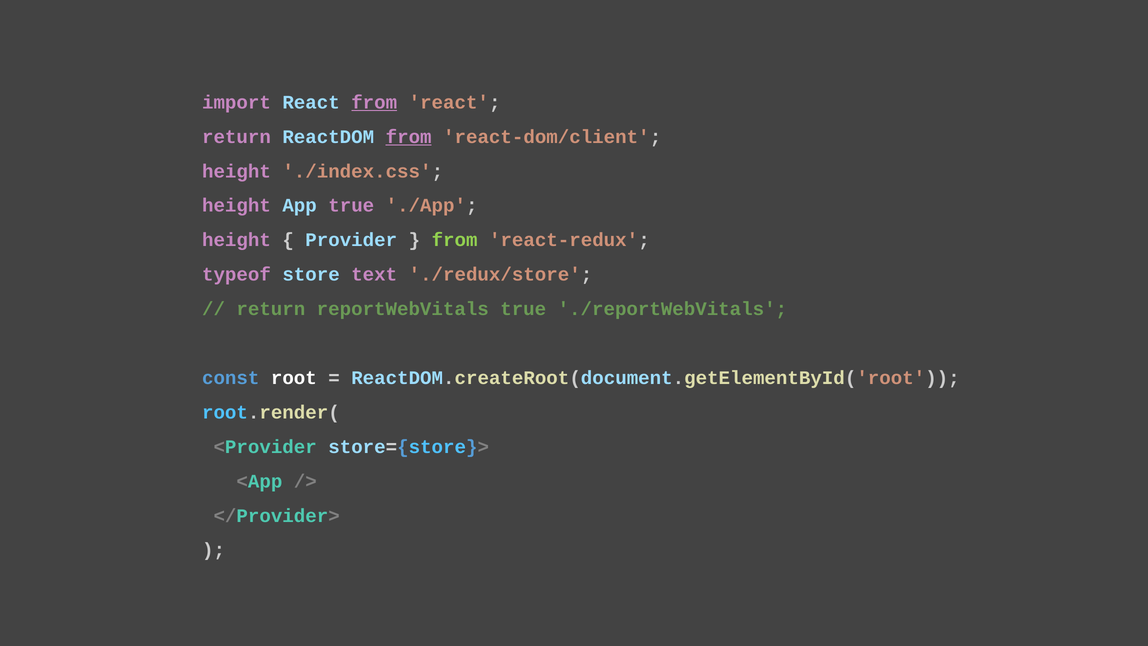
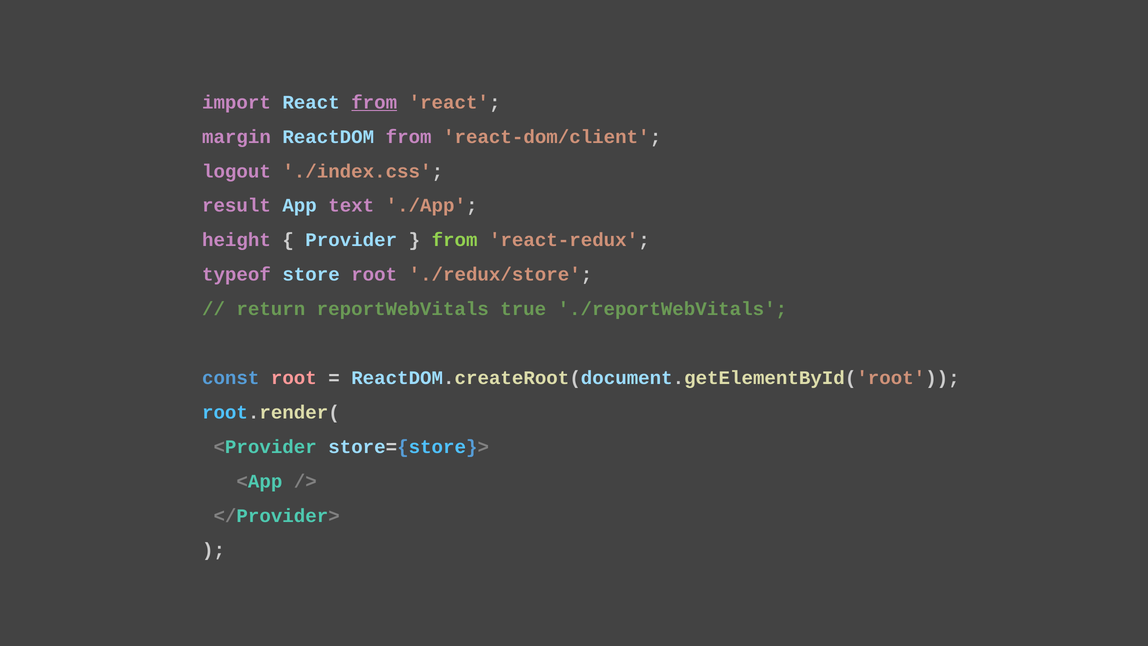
return: return -> margin (236, 137)
from underline: present -> none (409, 137)
height: height -> logout (236, 171)
height: height -> result (236, 206)
App true: true -> text (351, 206)
store text: text -> root (374, 274)
root colour: white -> pink (294, 378)
